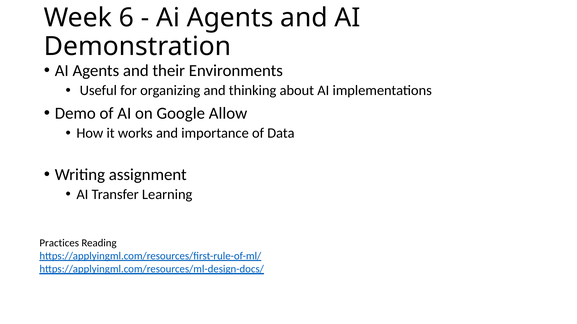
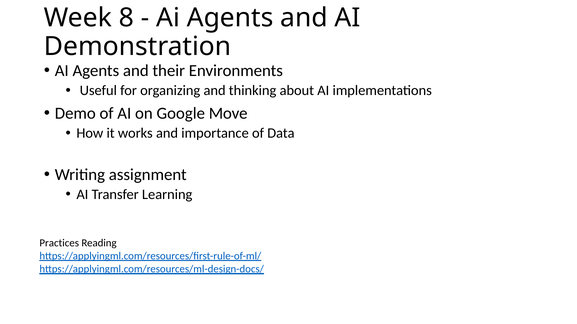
6: 6 -> 8 (126, 18)
Allow: Allow -> Move (228, 114)
